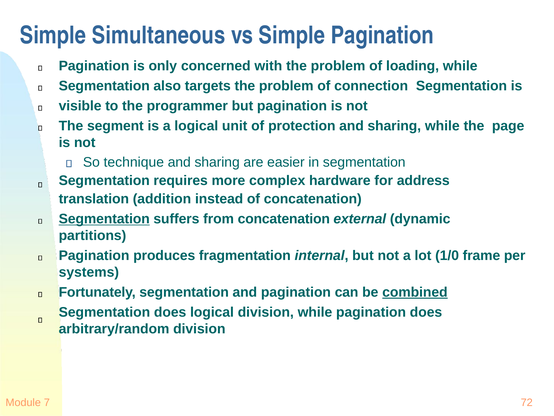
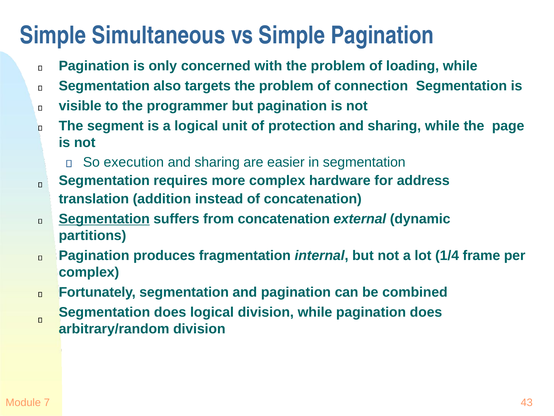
technique: technique -> execution (134, 162)
1/0: 1/0 -> 1/4 (447, 255)
systems: systems -> complex (89, 272)
combined underline: present -> none (415, 292)
72: 72 -> 43 (527, 402)
